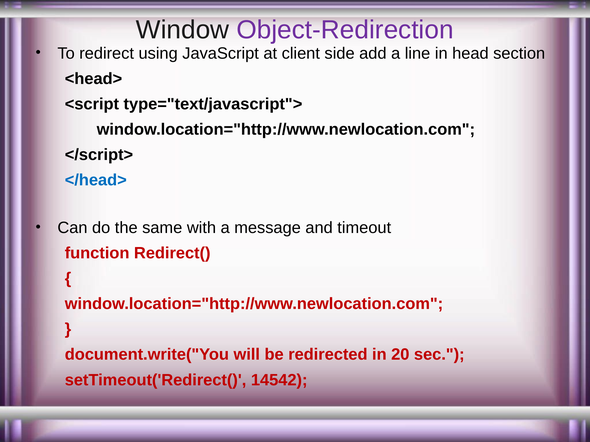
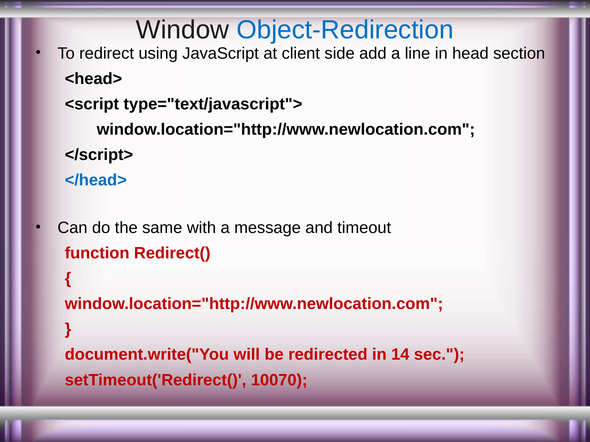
Object-Redirection colour: purple -> blue (345, 30)
20: 20 -> 14 (400, 355)
14542: 14542 -> 10070 (279, 380)
